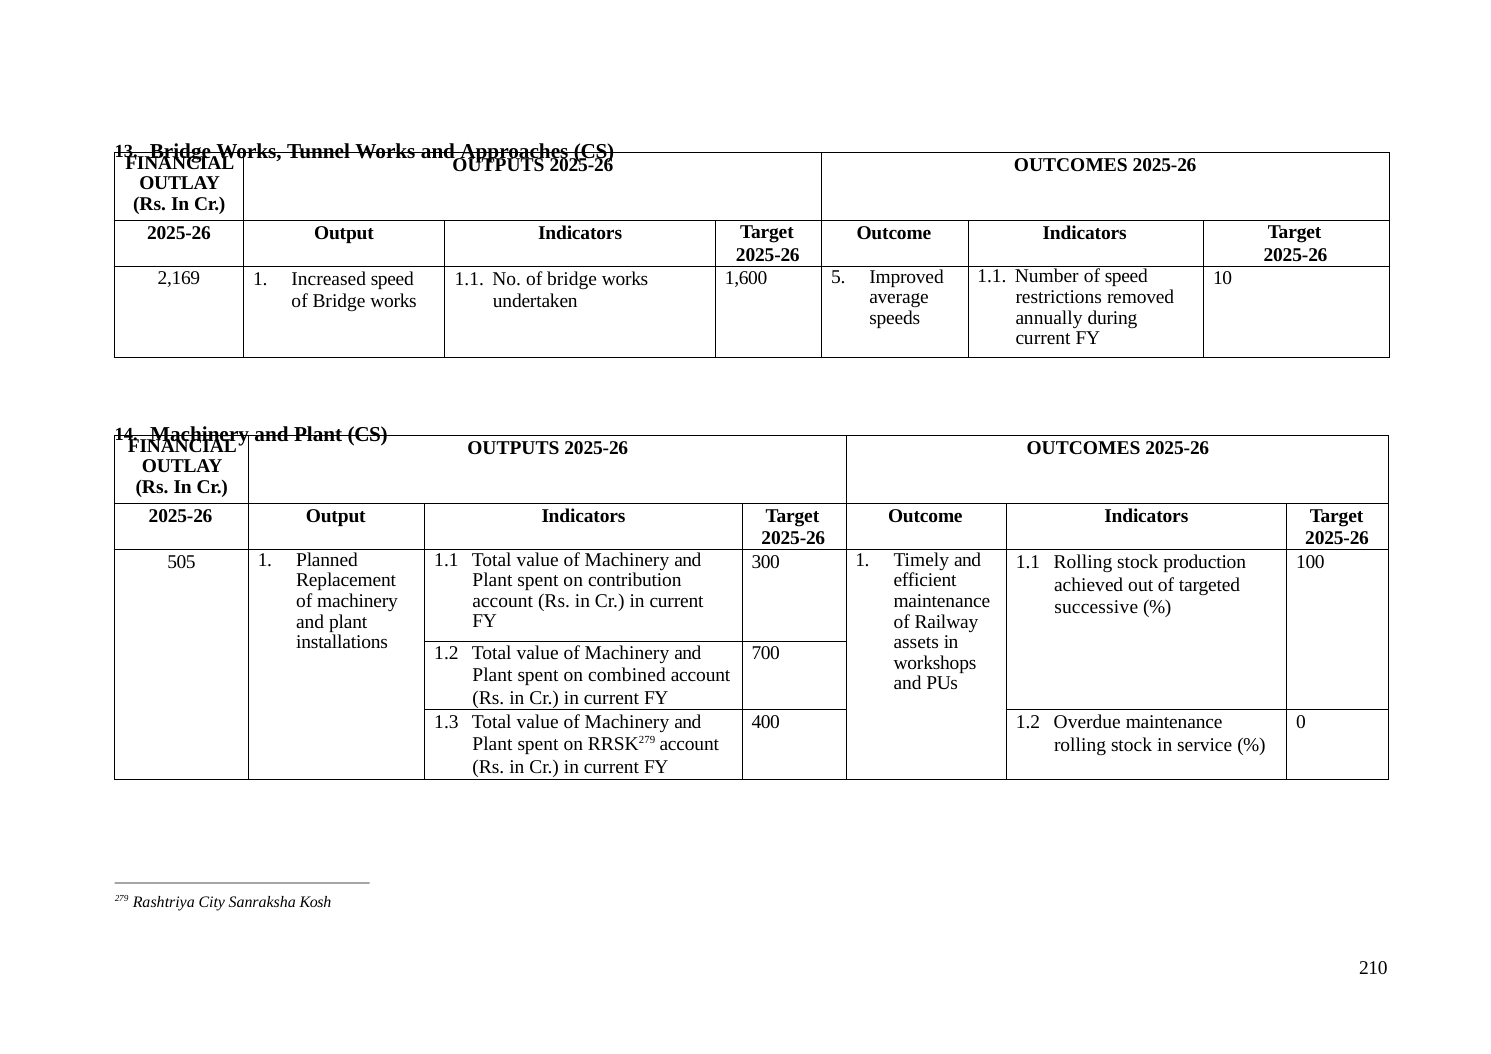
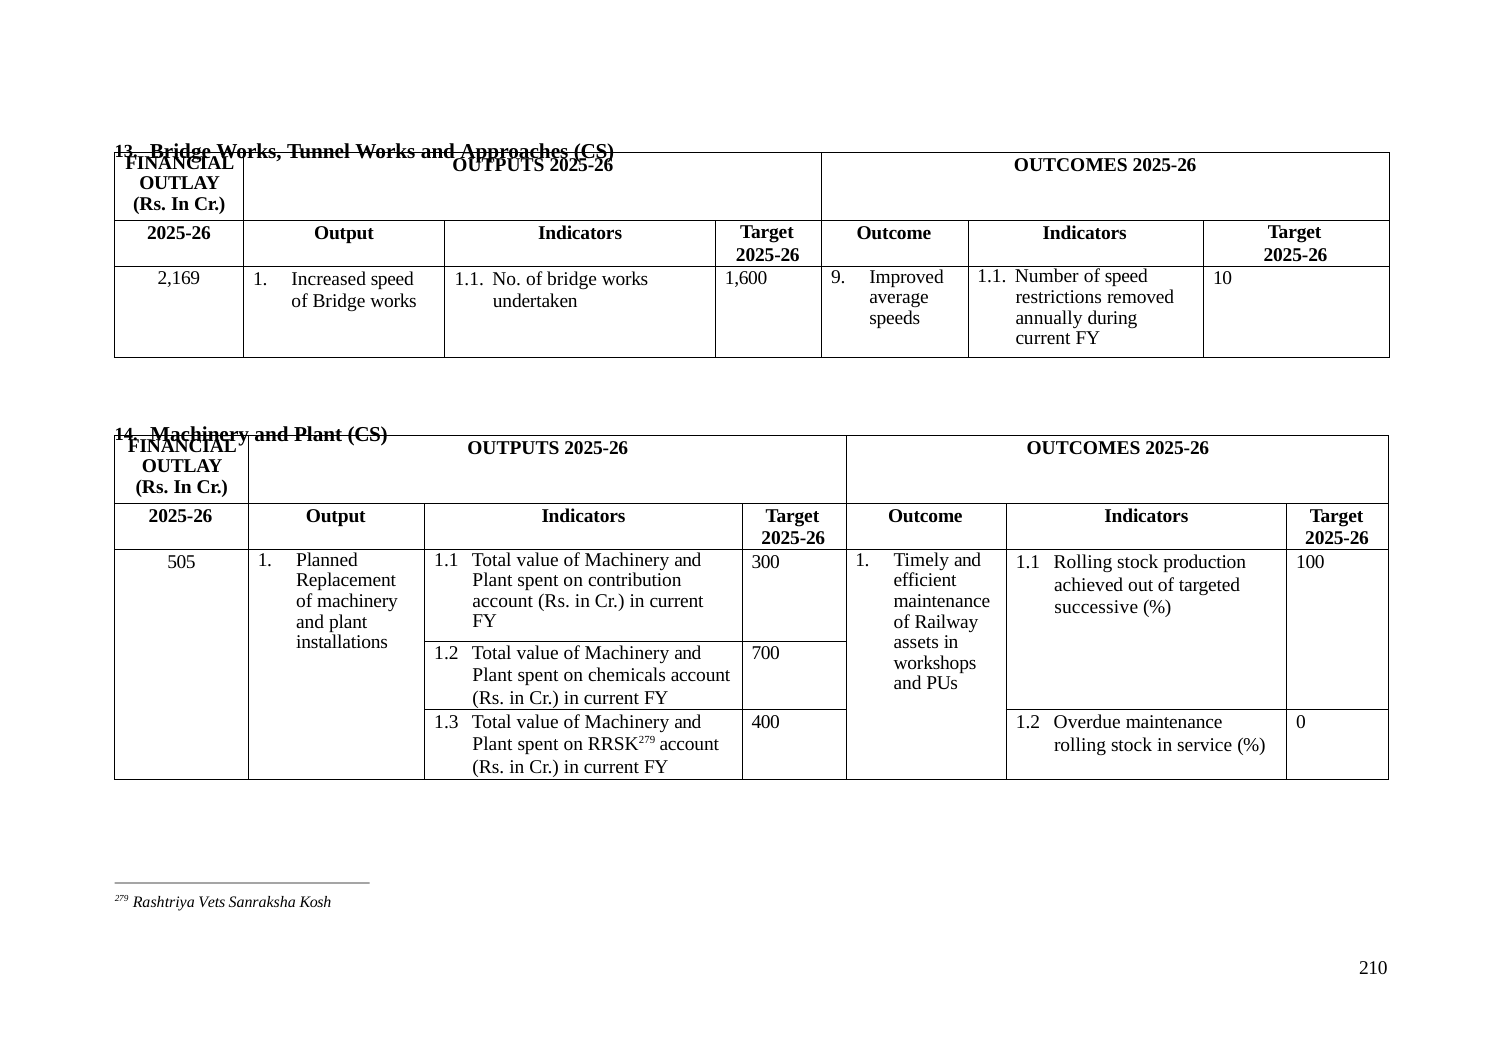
5: 5 -> 9 (838, 277)
combined: combined -> chemicals (627, 675)
City: City -> Vets (212, 902)
